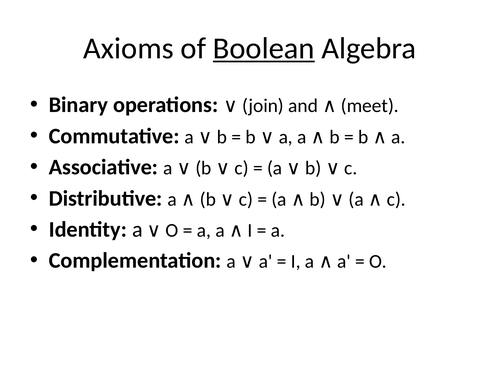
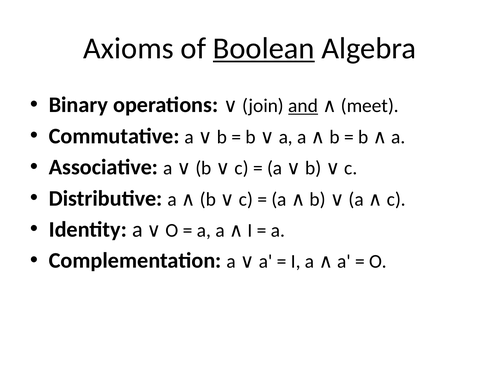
and underline: none -> present (303, 106)
